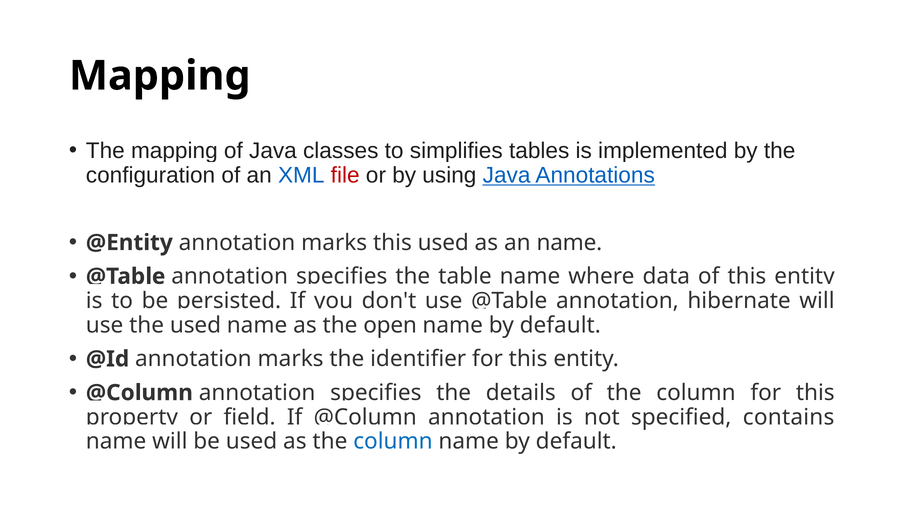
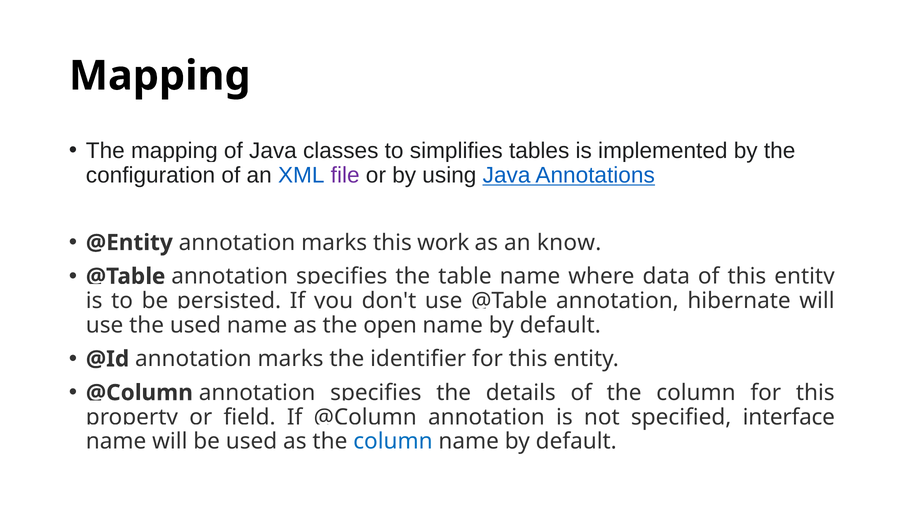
file colour: red -> purple (345, 175)
this used: used -> work (443, 243)
an name: name -> know (569, 243)
contains: contains -> interface (789, 418)
